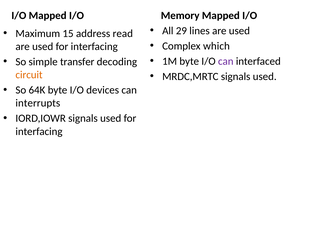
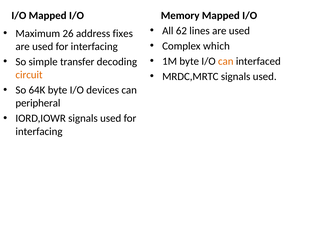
29: 29 -> 62 (181, 31)
15: 15 -> 26 (68, 33)
read: read -> fixes (123, 33)
can colour: purple -> orange (226, 61)
interrupts: interrupts -> peripheral (38, 103)
